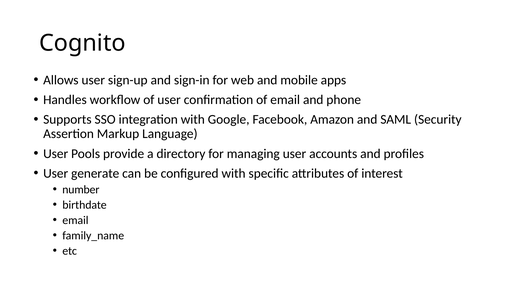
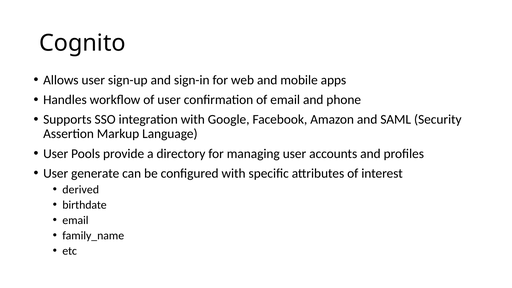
number: number -> derived (81, 190)
